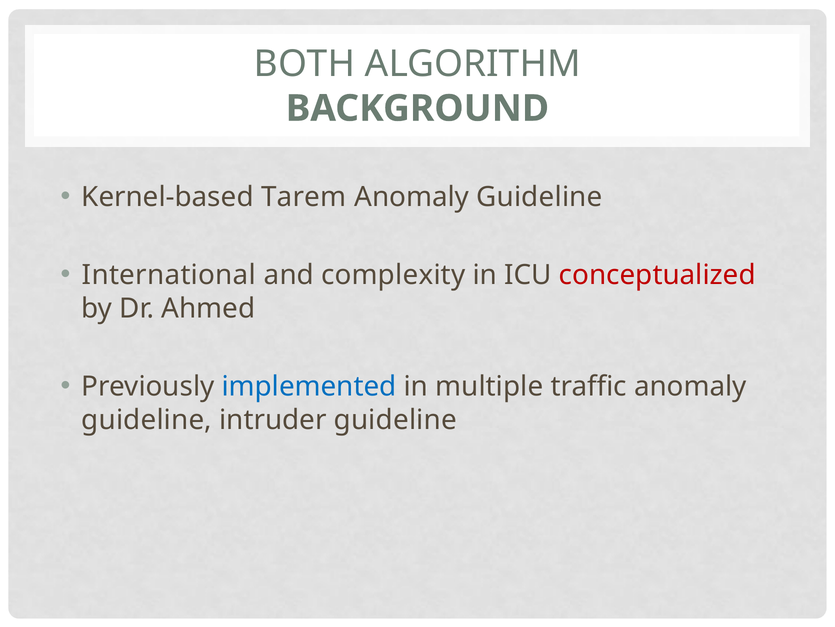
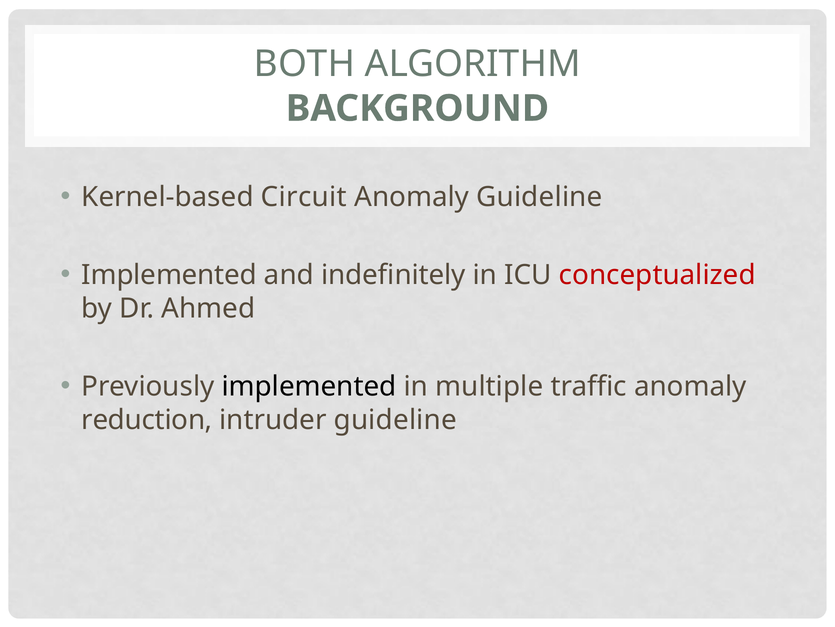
Tarem: Tarem -> Circuit (304, 197)
International: International -> Implemented (169, 275)
complexity: complexity -> indefinitely (393, 275)
implemented colour: blue -> black (309, 386)
guideline: guideline -> reduction (147, 419)
